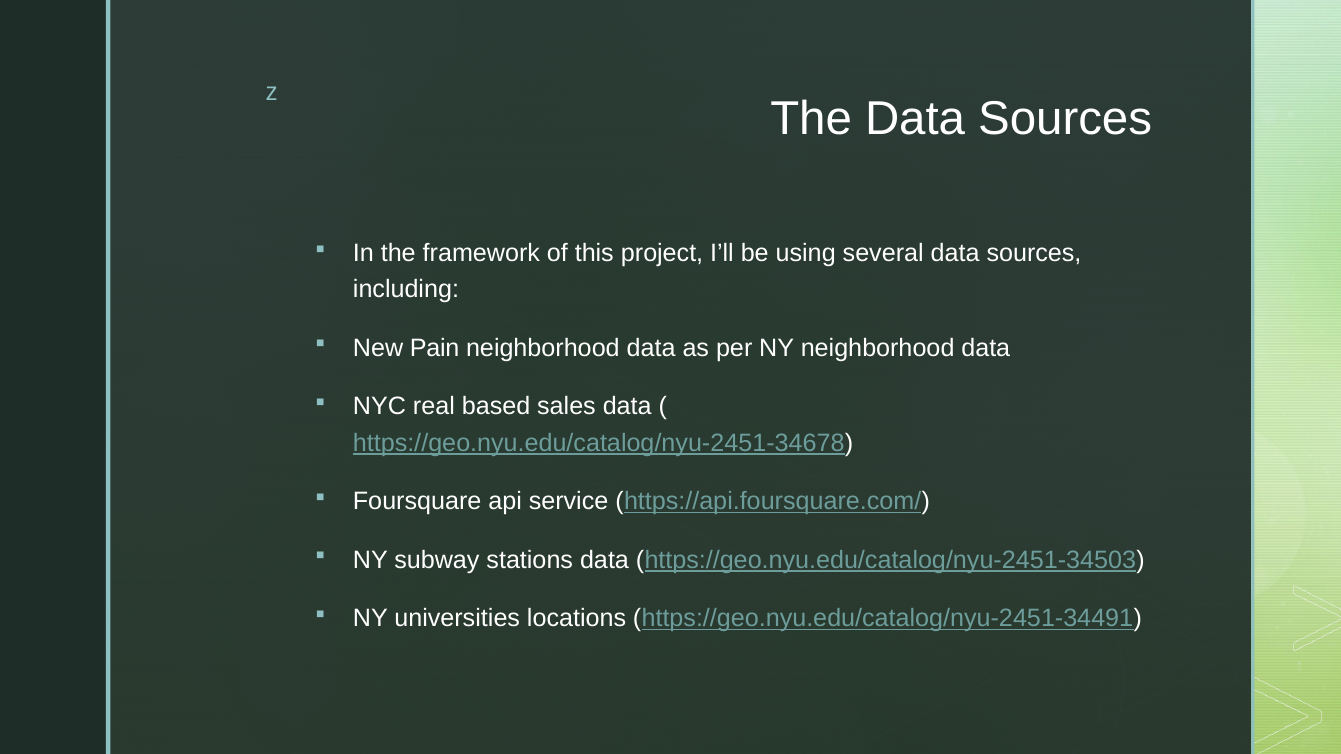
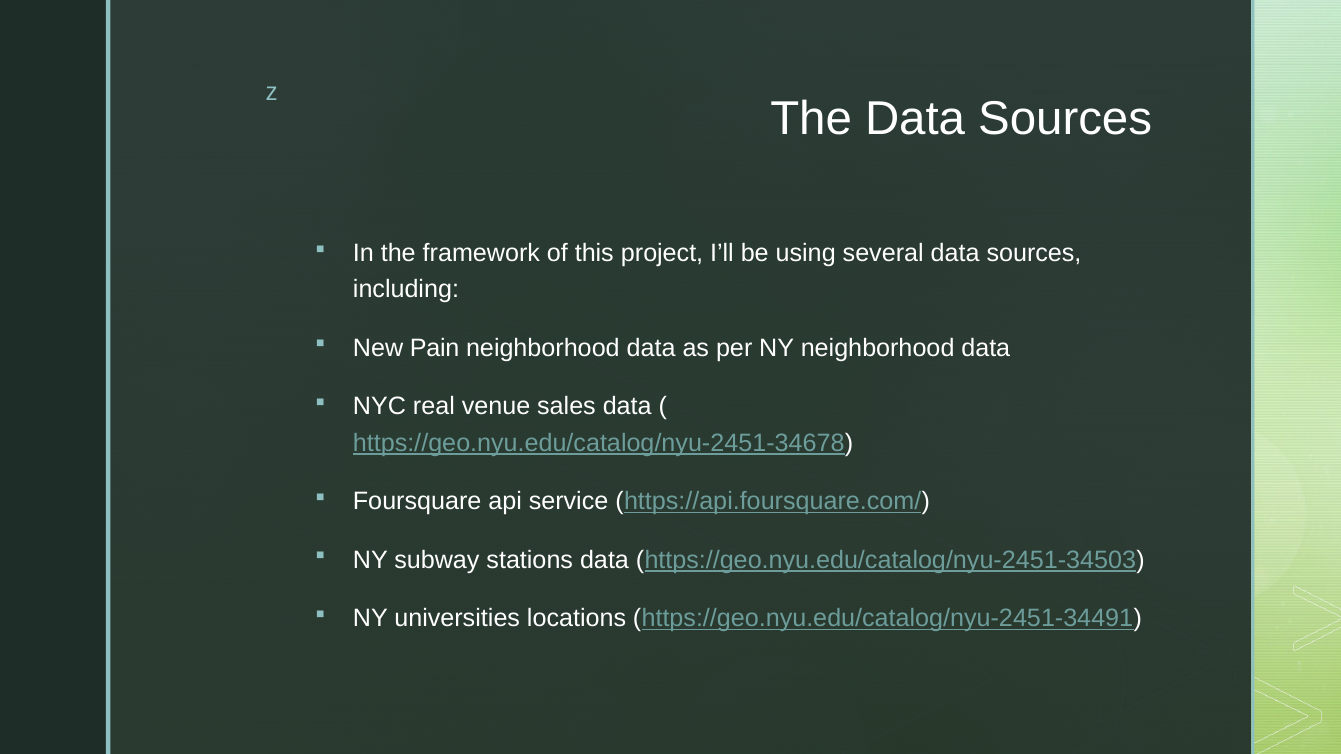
based: based -> venue (496, 407)
